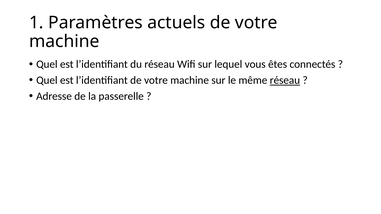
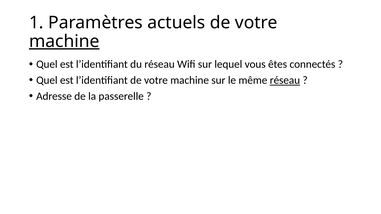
machine underline: none -> present (64, 41)
